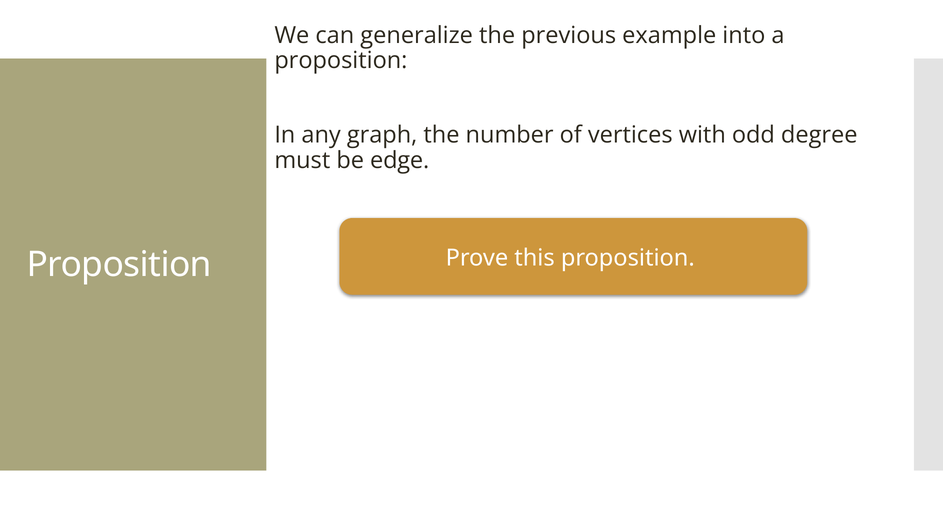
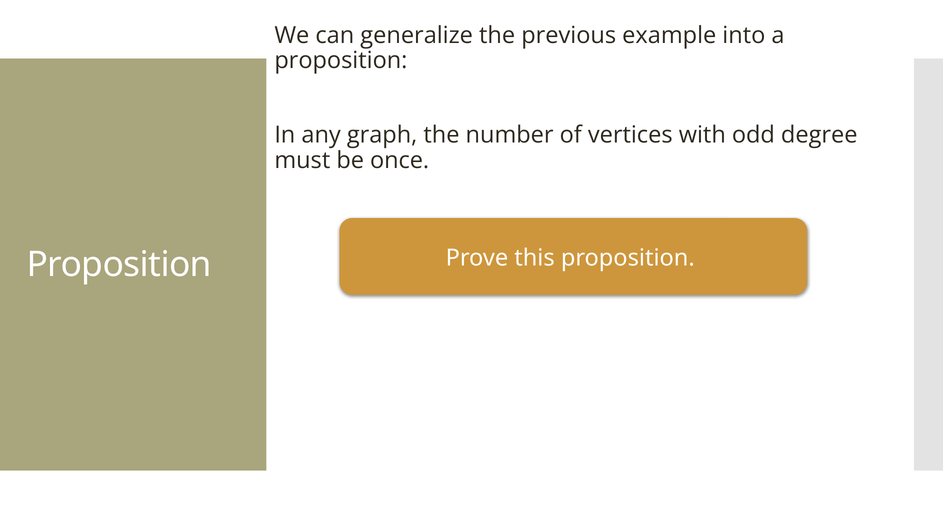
edge: edge -> once (400, 161)
